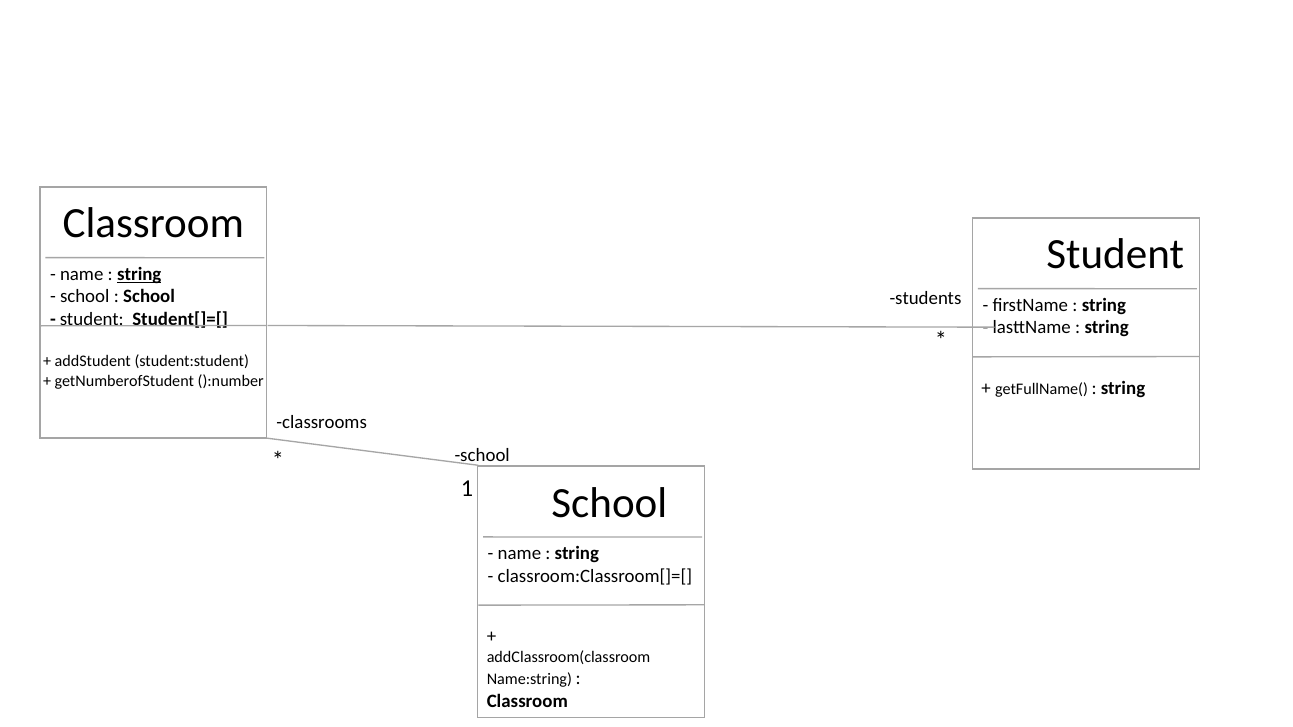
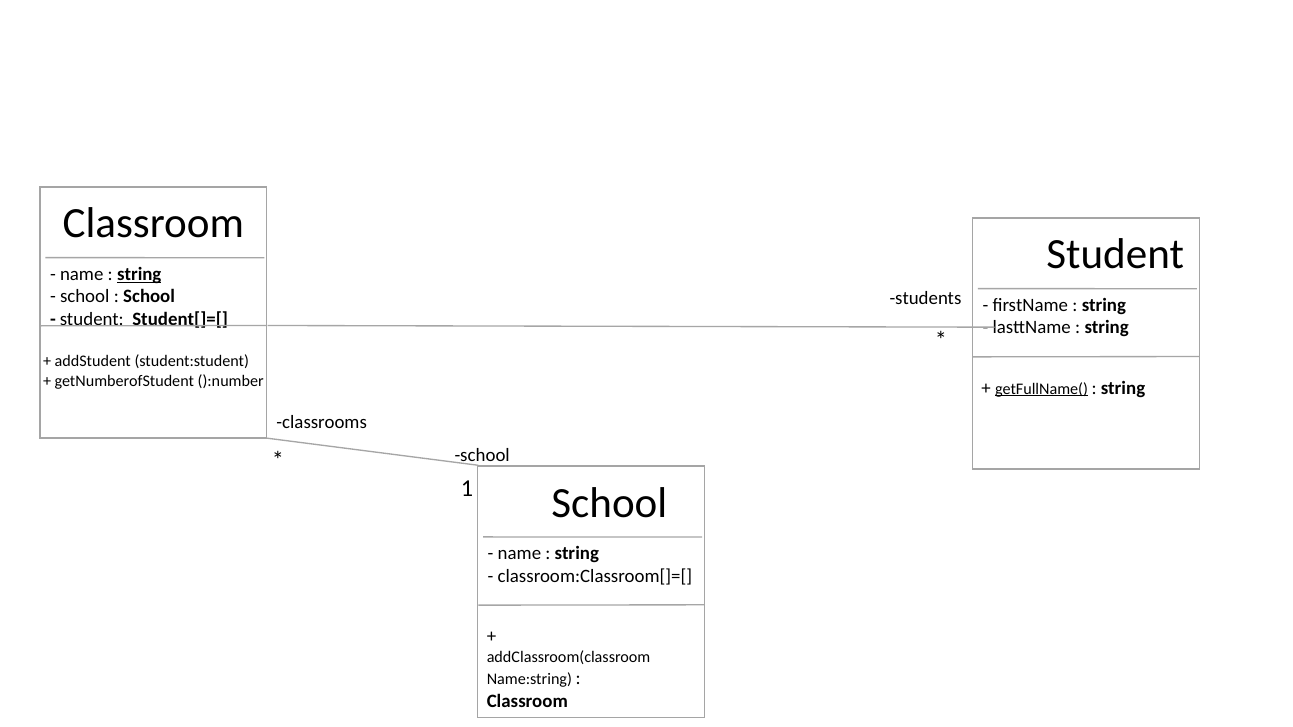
getFullName( underline: none -> present (1041, 389)
